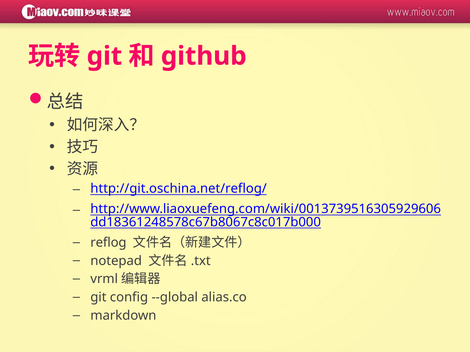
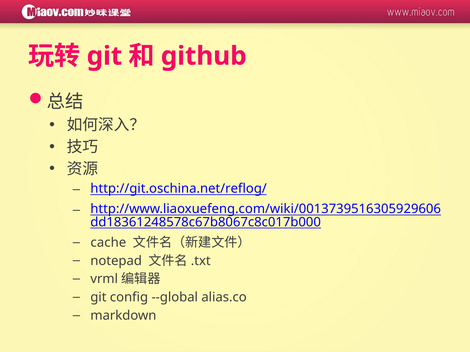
reflog: reflog -> cache (108, 243)
